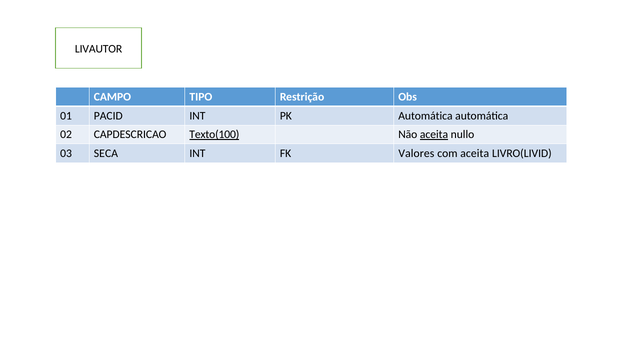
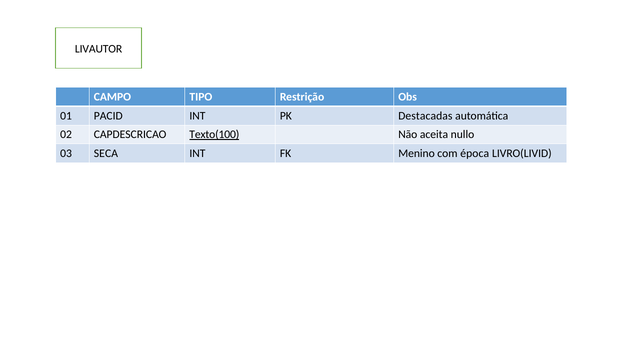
PK Automática: Automática -> Destacadas (425, 116)
aceita underline: present -> none (434, 134)
Valores: Valores -> Menino (417, 153)
com aceita: aceita -> época (475, 153)
